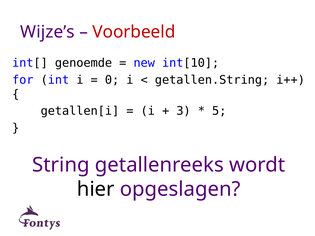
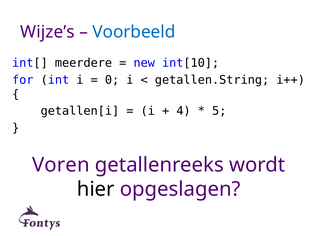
Voorbeeld colour: red -> blue (134, 32)
genoemde: genoemde -> meerdere (84, 63)
3: 3 -> 4 (184, 111)
String: String -> Voren (61, 165)
